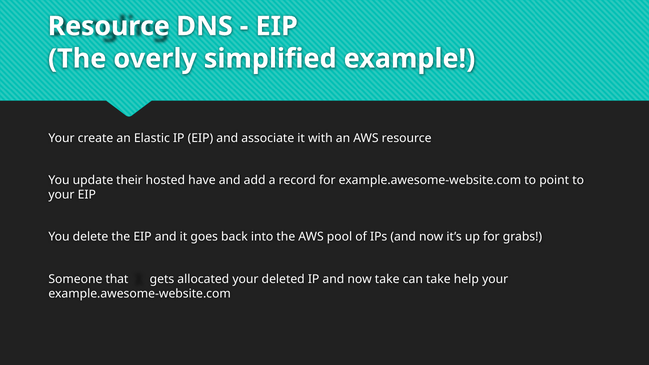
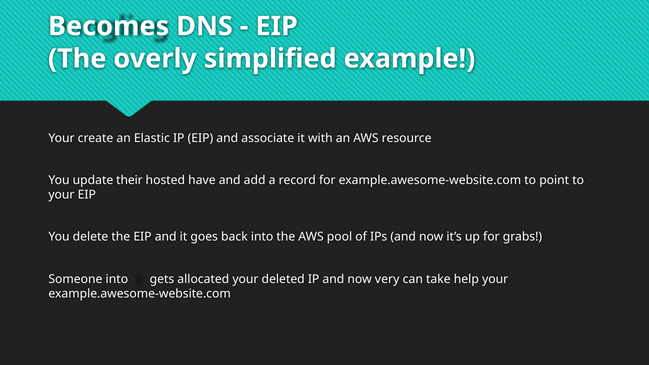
Resource: Resource -> Becomes (109, 26)
Someone that: that -> into (117, 279)
now take: take -> very (387, 279)
